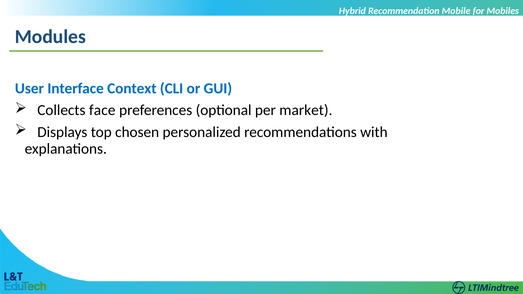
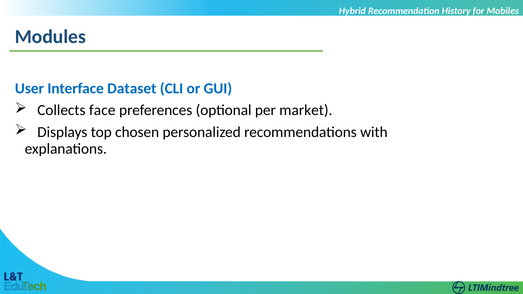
Mobile: Mobile -> History (456, 11)
Context: Context -> Dataset (132, 88)
